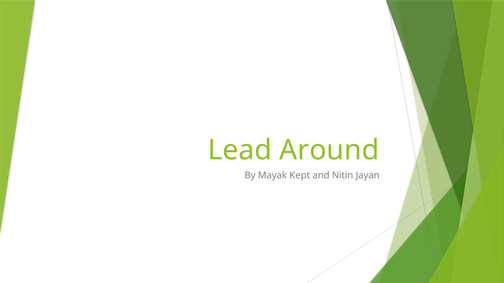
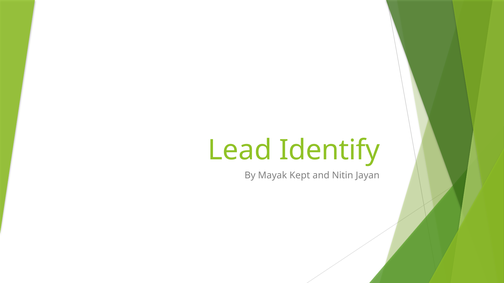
Around: Around -> Identify (330, 151)
